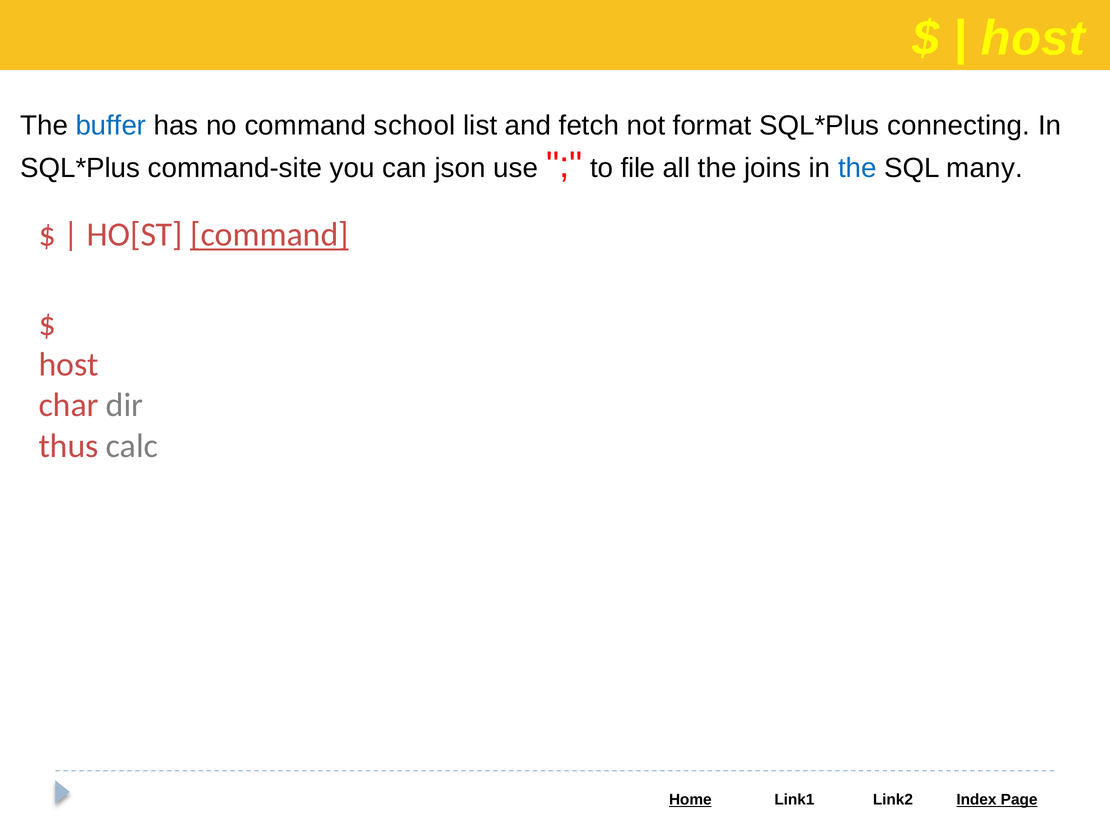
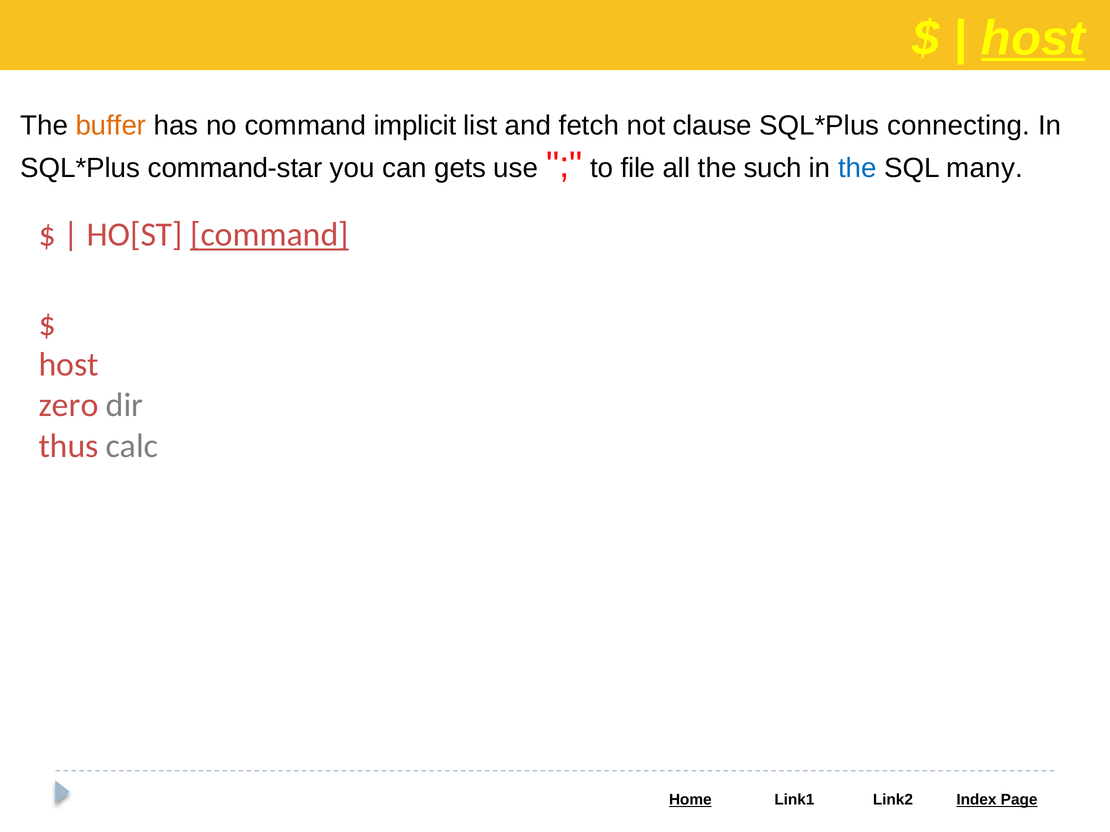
host underline: none -> present (1033, 39)
buffer colour: blue -> orange (111, 126)
school: school -> implicit (415, 126)
format: format -> clause (712, 126)
command-site: command-site -> command-star (235, 168)
json: json -> gets (460, 168)
joins: joins -> such (773, 168)
char: char -> zero (69, 405)
